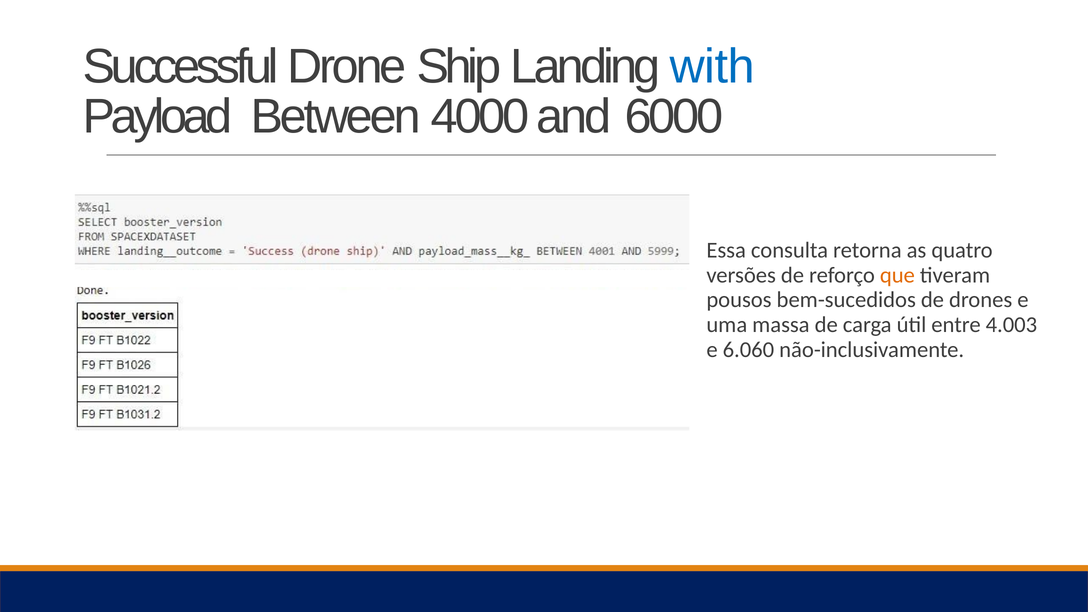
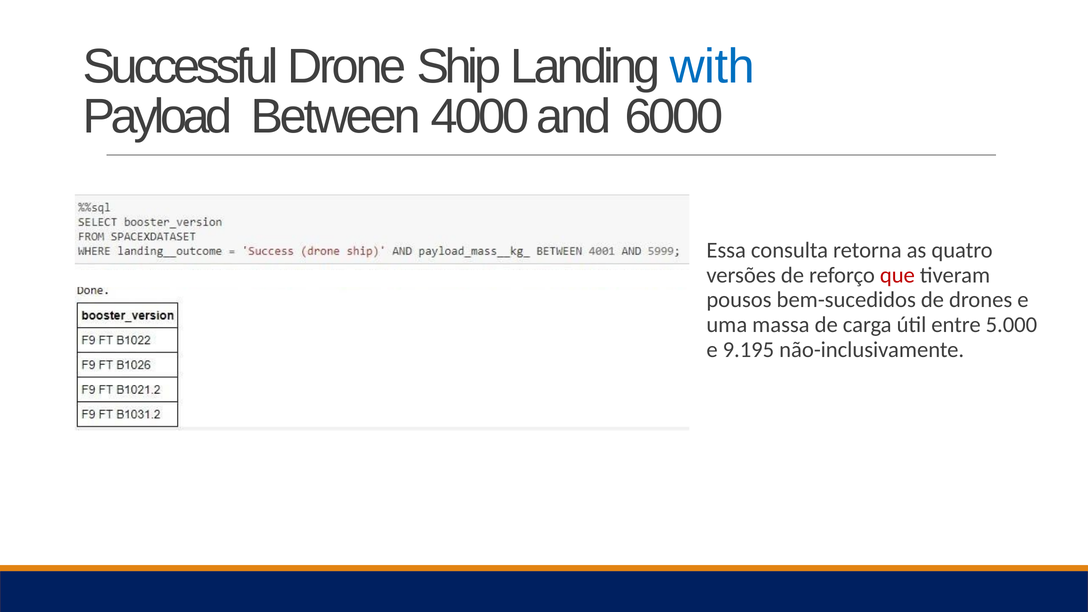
que colour: orange -> red (897, 275)
4.003: 4.003 -> 5.000 (1011, 325)
6.060: 6.060 -> 9.195 (748, 350)
